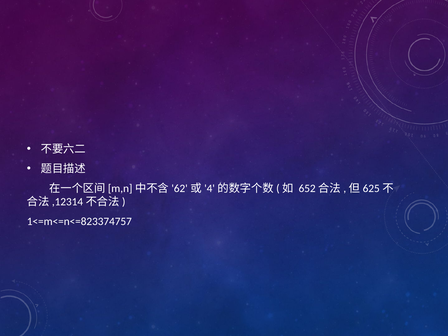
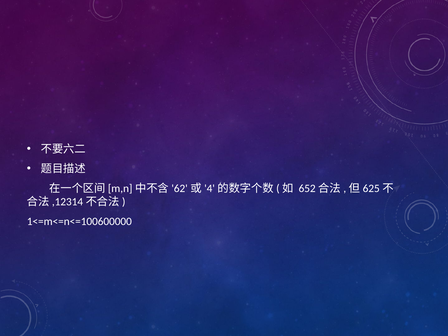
1<=m<=n<=823374757: 1<=m<=n<=823374757 -> 1<=m<=n<=100600000 (79, 221)
